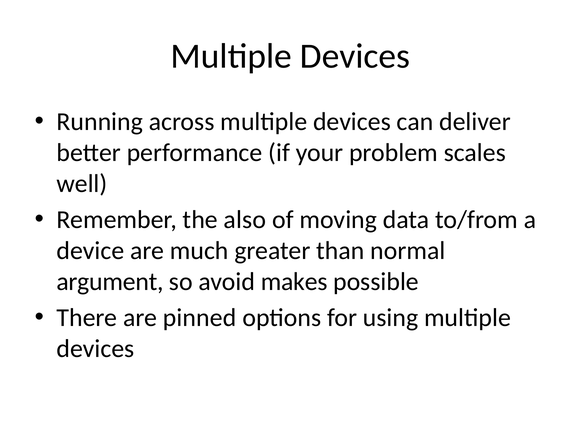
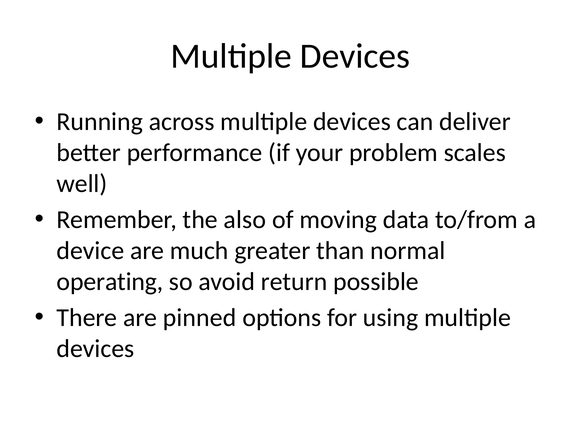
argument: argument -> operating (110, 282)
makes: makes -> return (294, 282)
